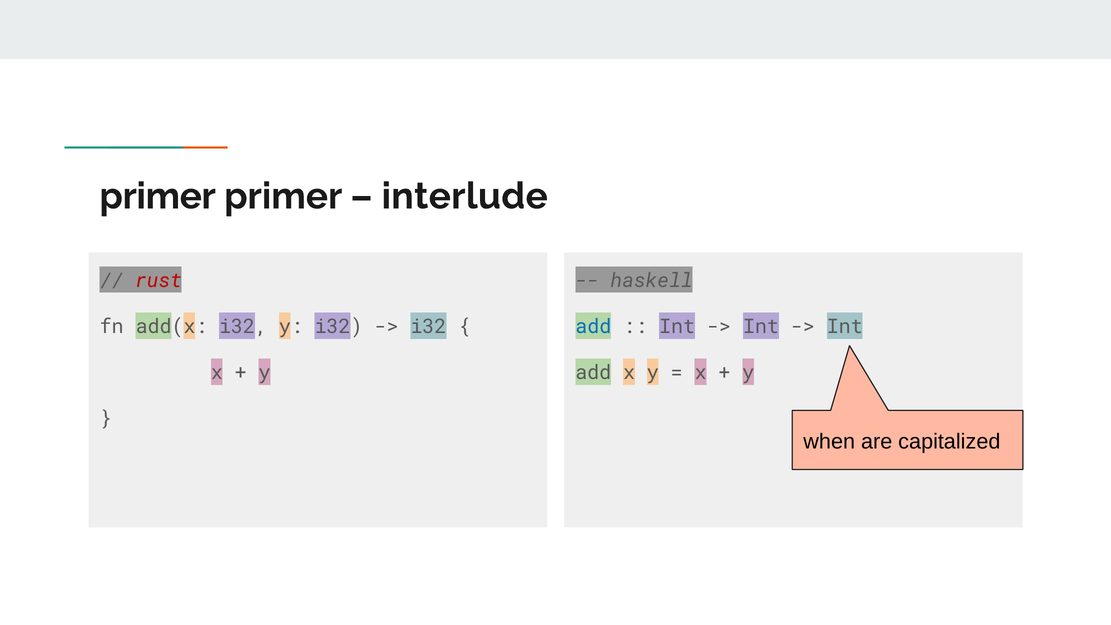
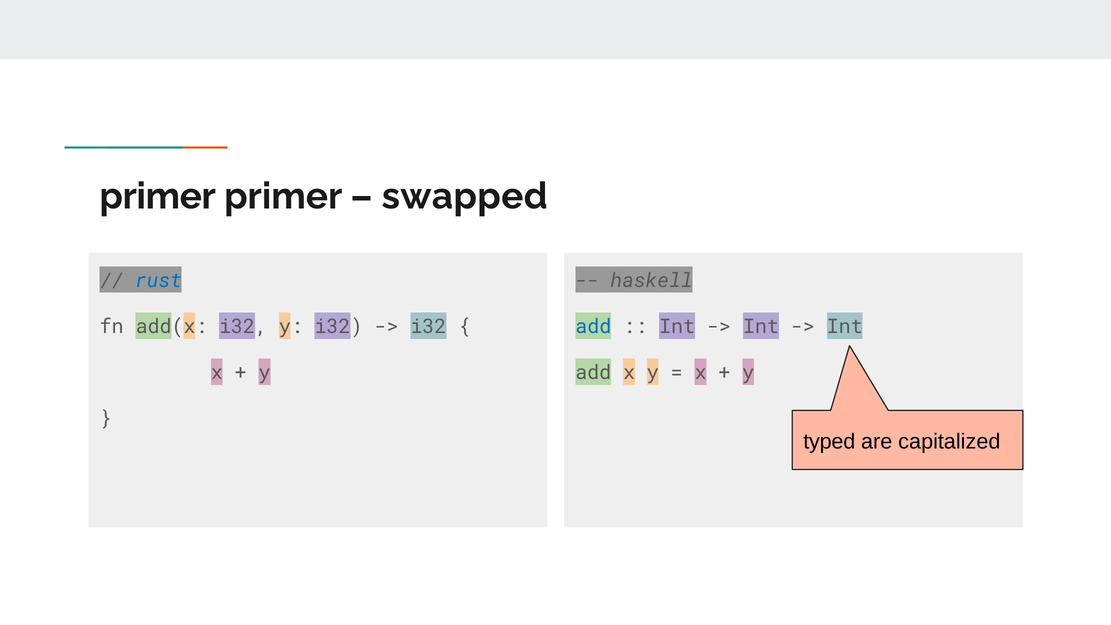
interlude: interlude -> swapped (465, 196)
rust colour: red -> blue (158, 281)
when: when -> typed (829, 441)
